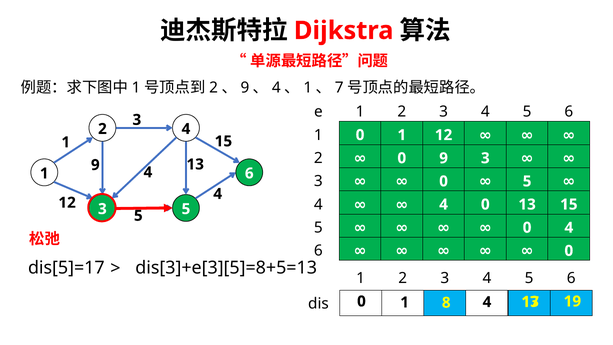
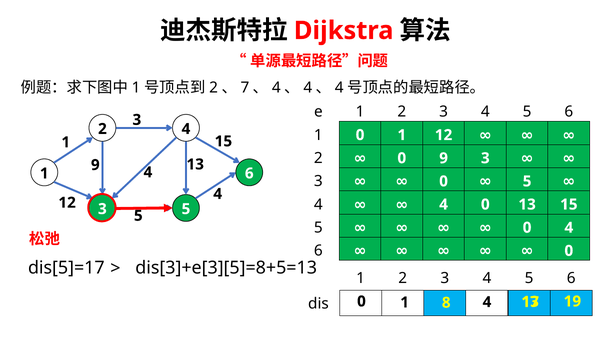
9: 9 -> 7 (245, 87)
1: 1 -> 4 (308, 87)
7: 7 -> 4 (339, 87)
